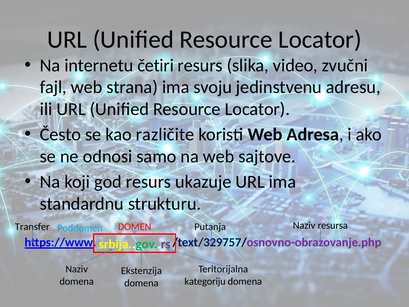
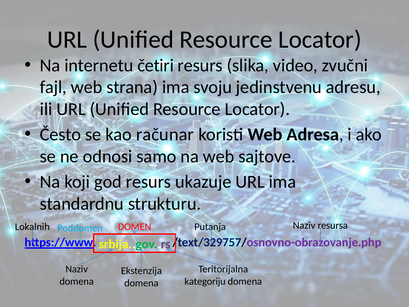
različite: različite -> računar (165, 134)
Transfer: Transfer -> Lokalnih (32, 227)
